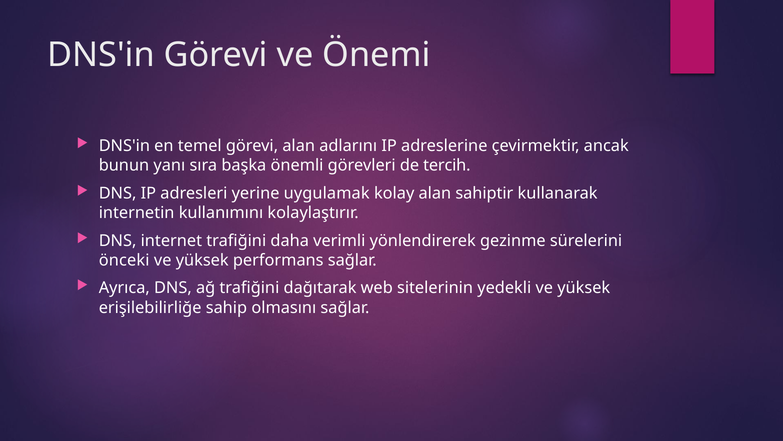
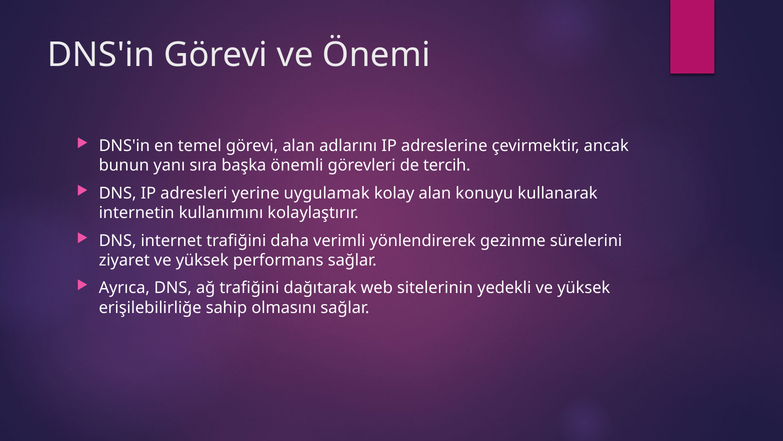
sahiptir: sahiptir -> konuyu (484, 193)
önceki: önceki -> ziyaret (124, 260)
